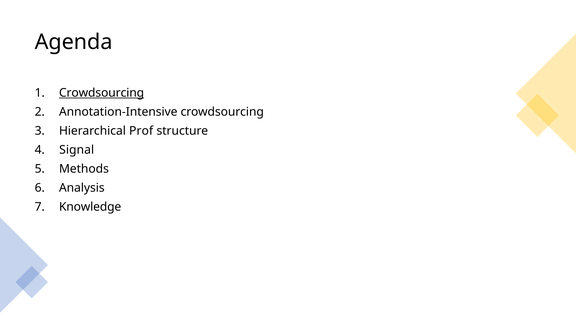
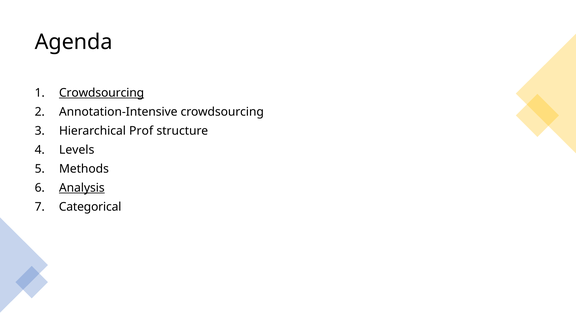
Signal: Signal -> Levels (77, 150)
Analysis underline: none -> present (82, 188)
Knowledge: Knowledge -> Categorical (90, 207)
